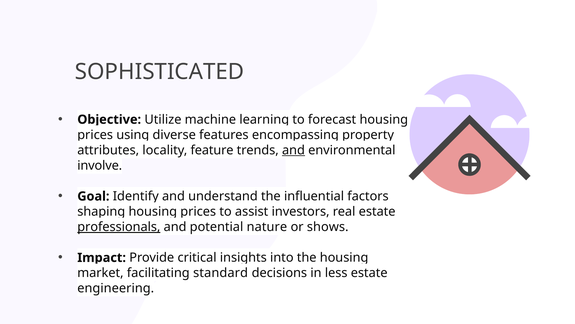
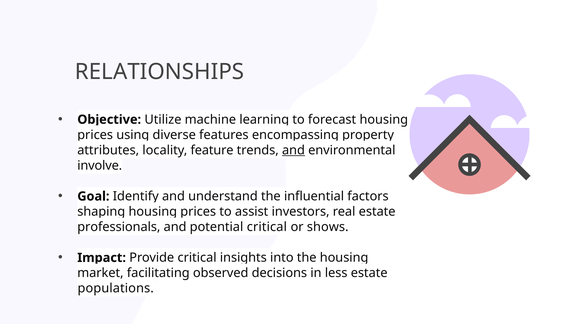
SOPHISTICATED: SOPHISTICATED -> RELATIONSHIPS (160, 72)
professionals underline: present -> none (119, 227)
potential nature: nature -> critical (267, 227)
standard: standard -> observed (221, 273)
engineering: engineering -> populations (116, 288)
